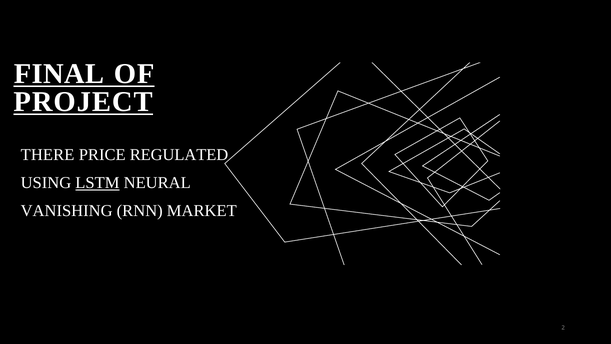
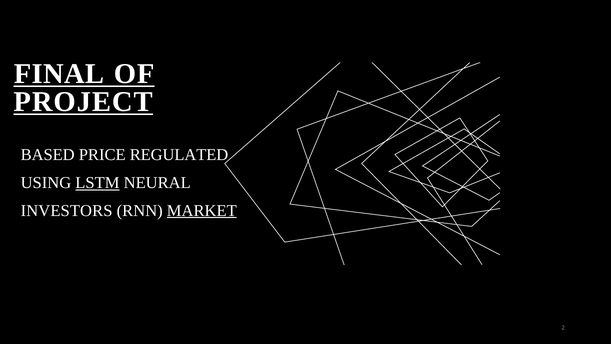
THERE: THERE -> BASED (48, 155)
VANISHING: VANISHING -> INVESTORS (67, 210)
MARKET underline: none -> present (202, 210)
